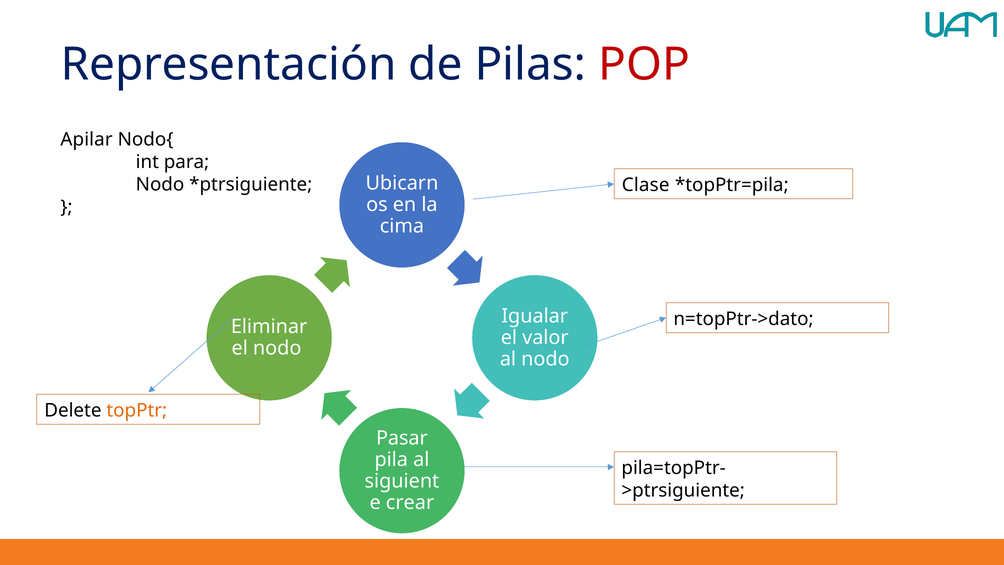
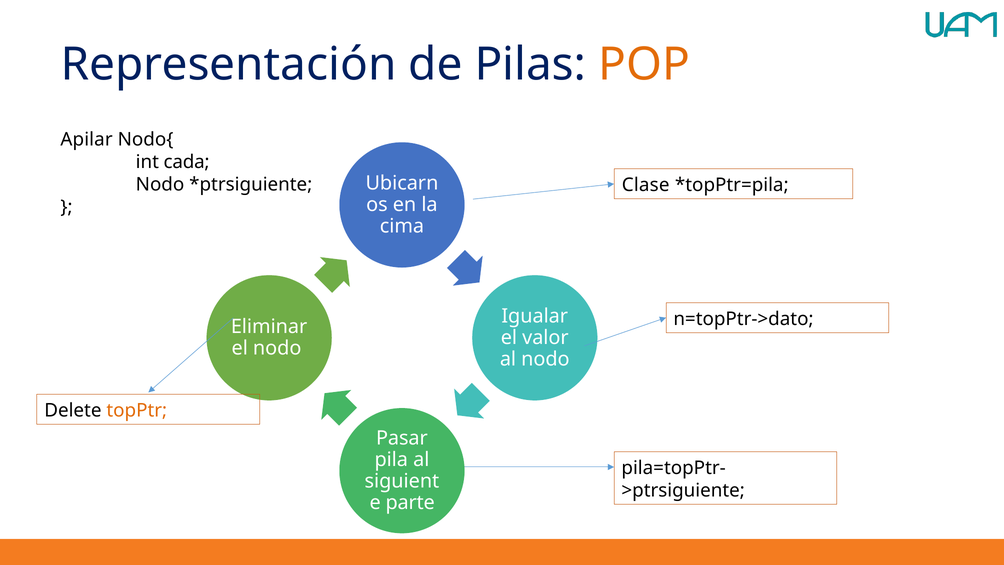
POP colour: red -> orange (644, 65)
para: para -> cada (187, 162)
crear: crear -> parte (410, 503)
